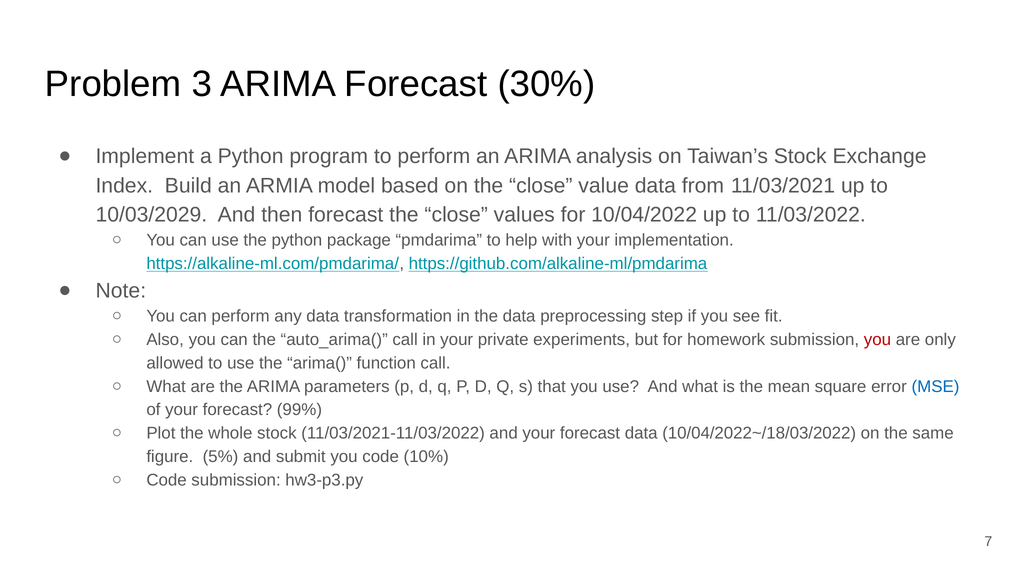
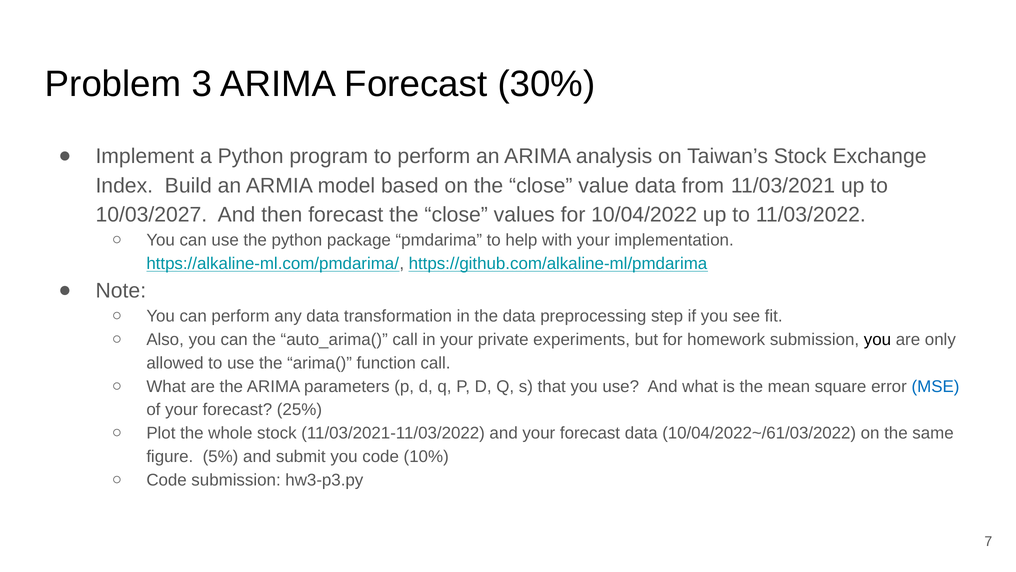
10/03/2029: 10/03/2029 -> 10/03/2027 (151, 215)
you colour: red -> black (877, 339)
99%: 99% -> 25% (299, 410)
10/04/2022~/18/03/2022: 10/04/2022~/18/03/2022 -> 10/04/2022~/61/03/2022 (759, 433)
